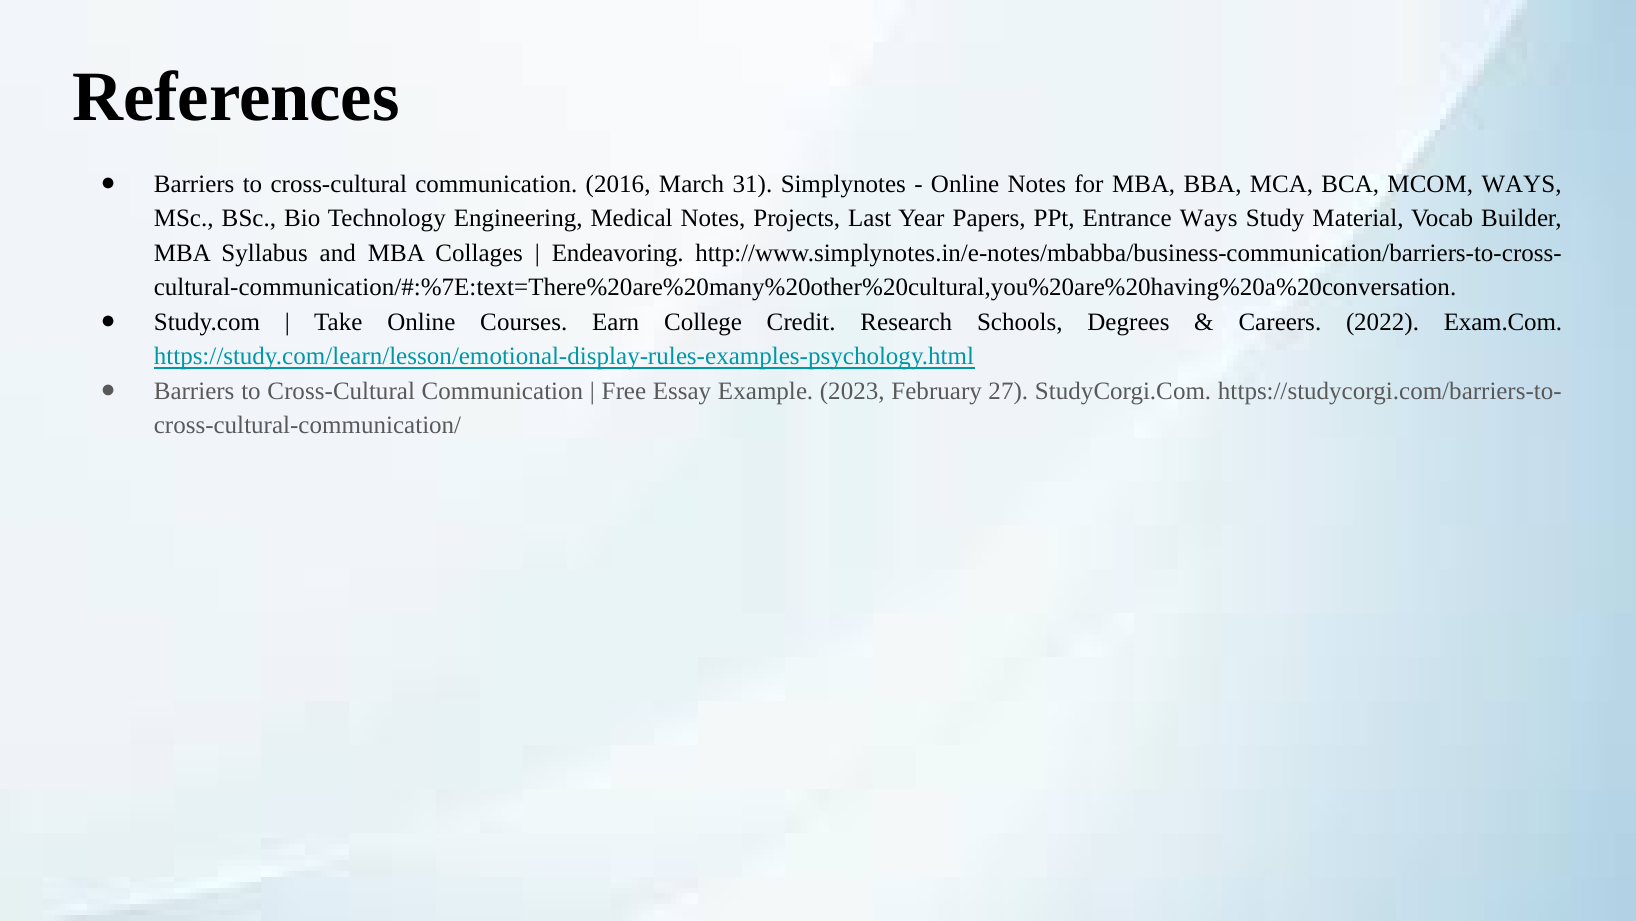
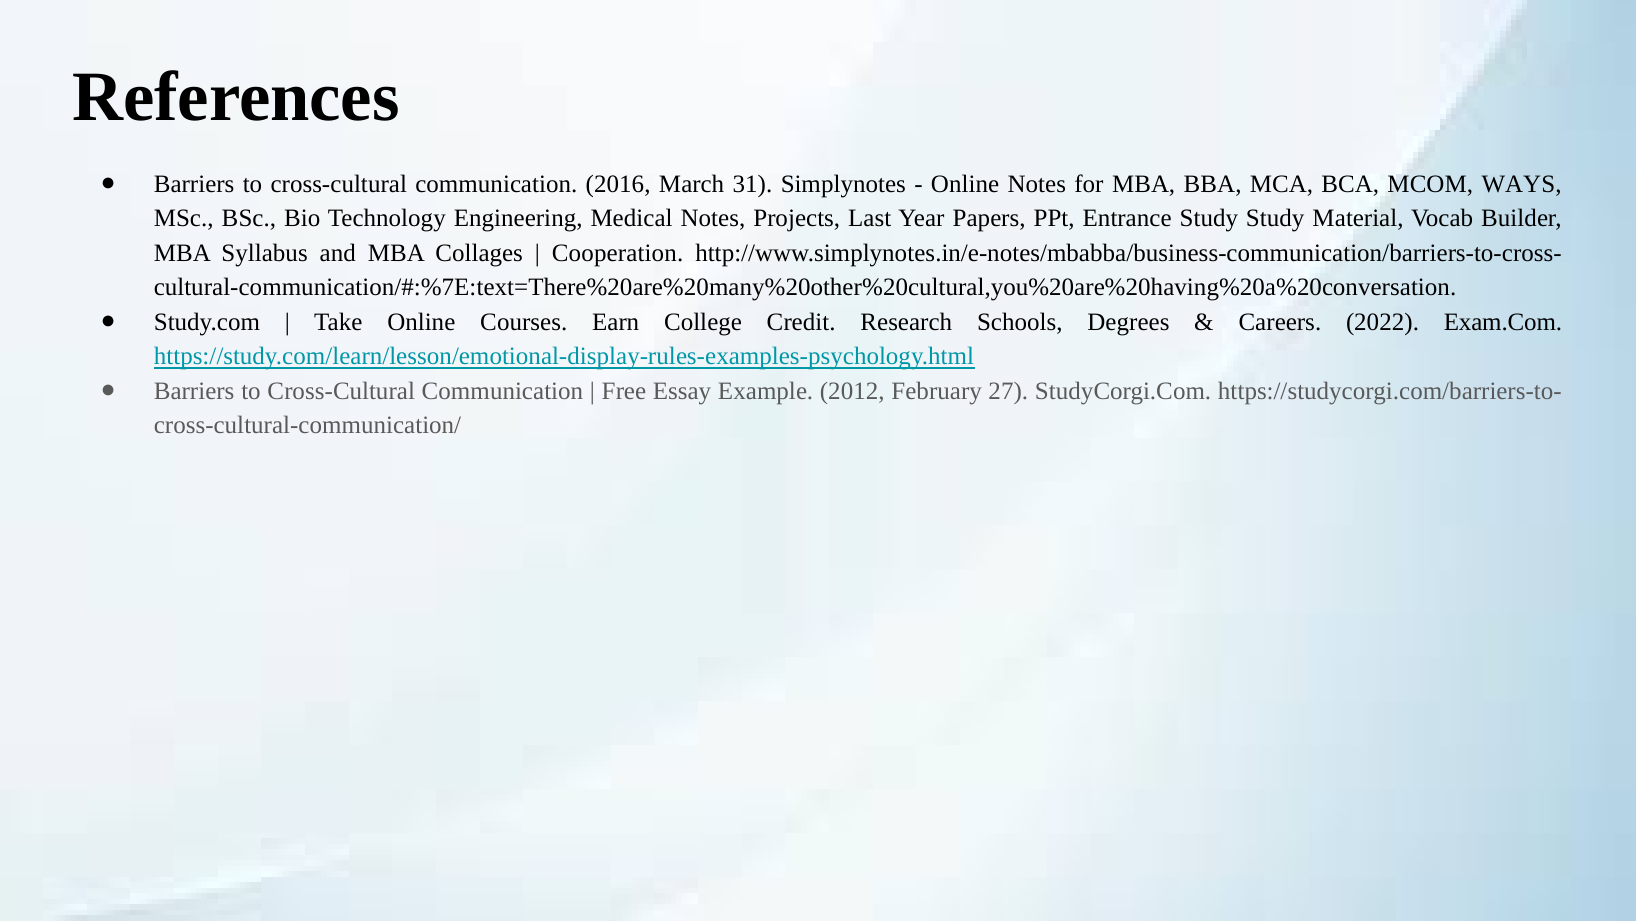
Entrance Ways: Ways -> Study (1209, 219)
Endeavoring: Endeavoring -> Cooperation (618, 253)
2023: 2023 -> 2012 (852, 391)
